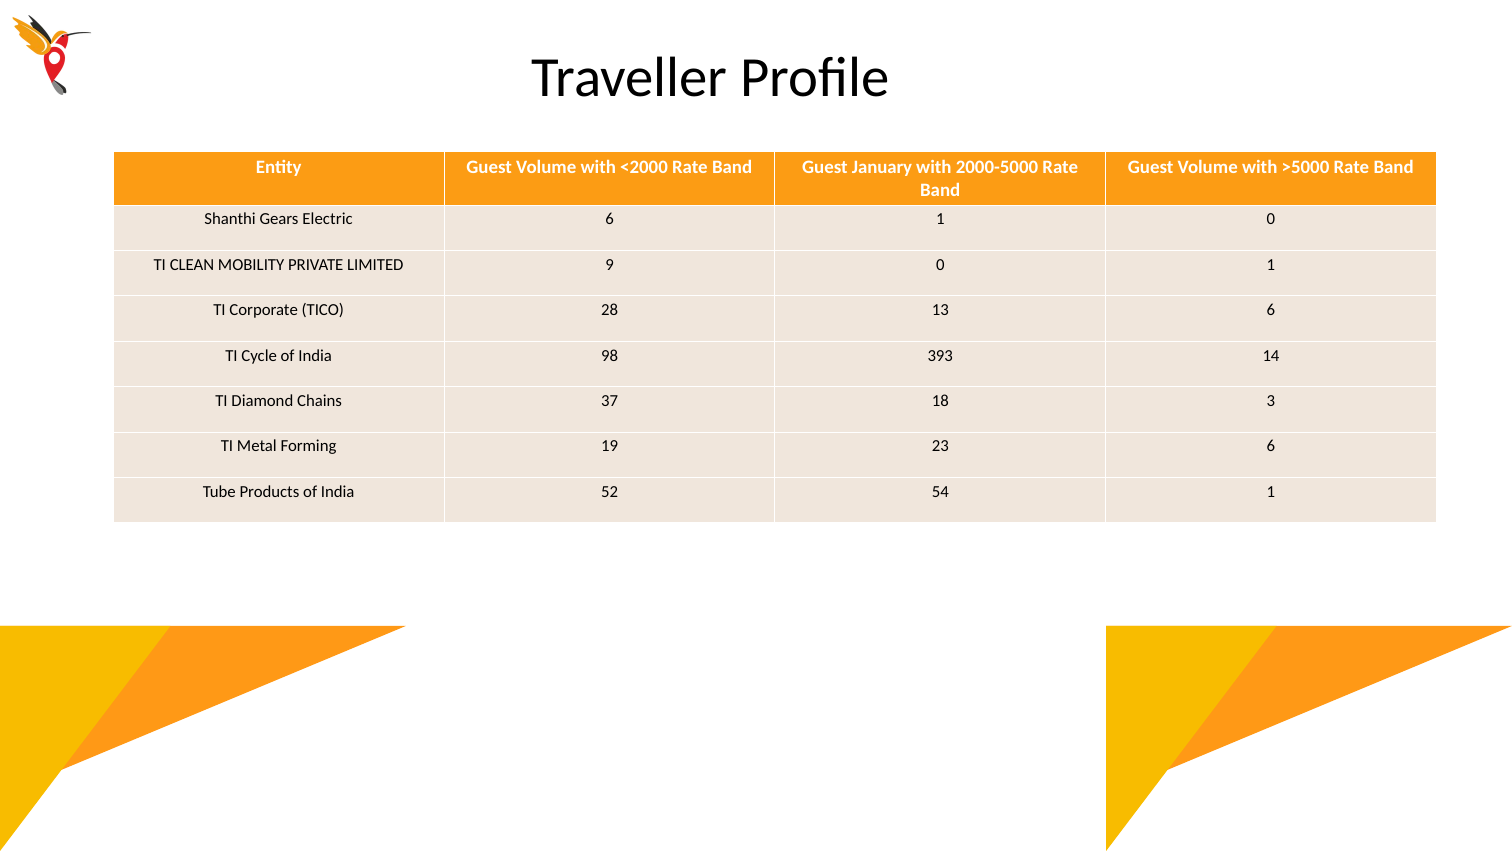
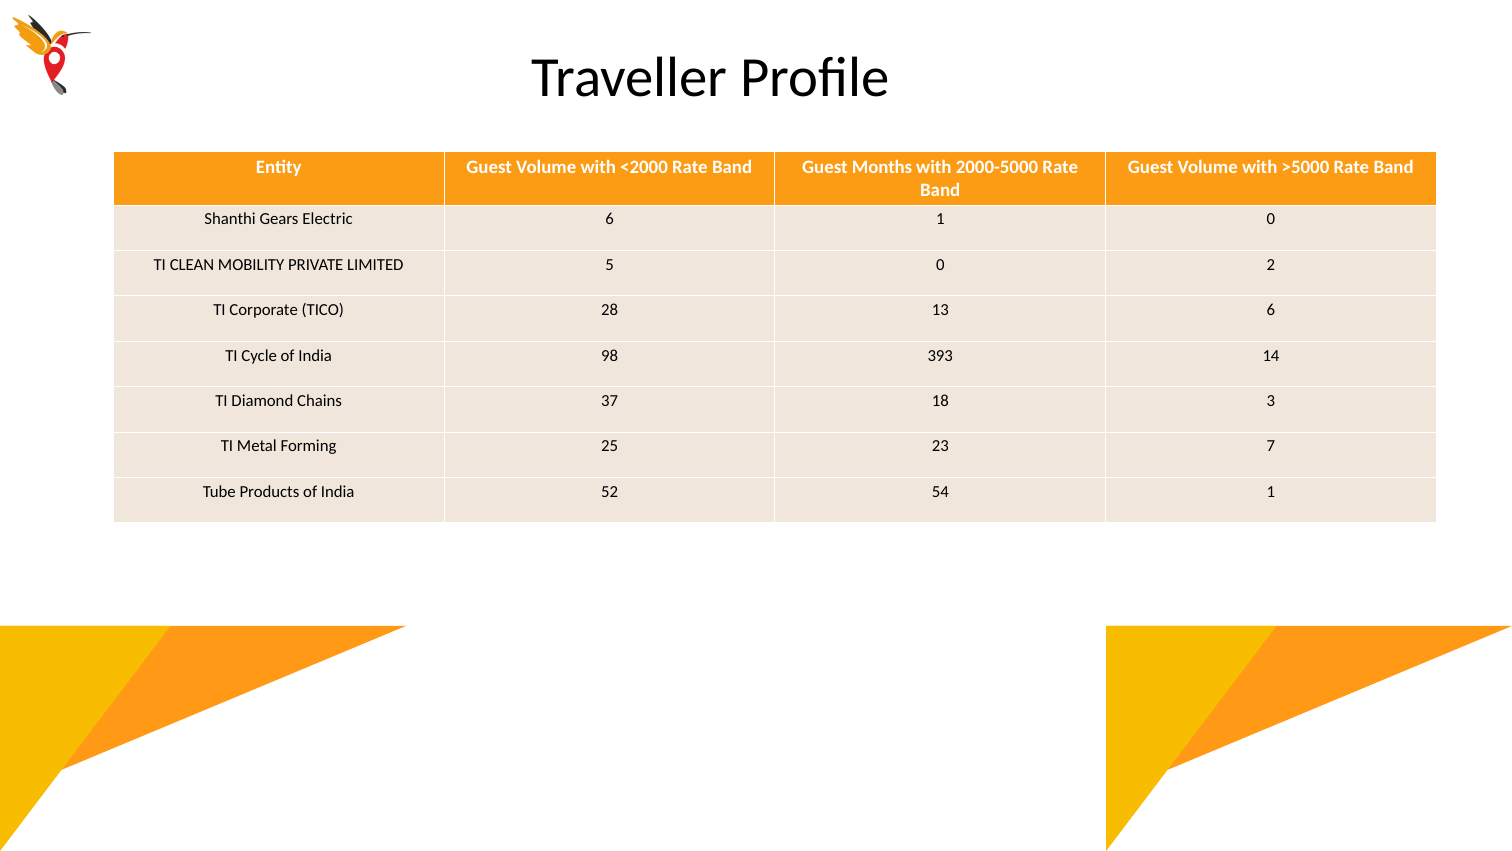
January: January -> Months (882, 167)
9: 9 -> 5 (610, 265)
0 1: 1 -> 2 (1271, 265)
19: 19 -> 25 (610, 446)
23 6: 6 -> 7 (1271, 446)
